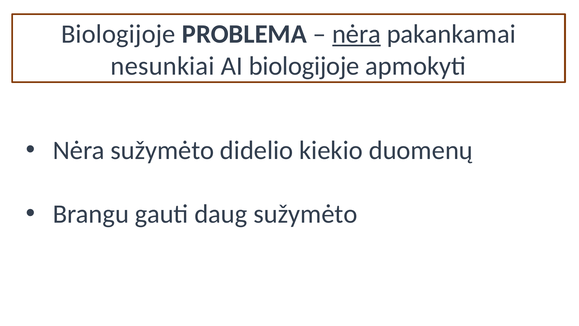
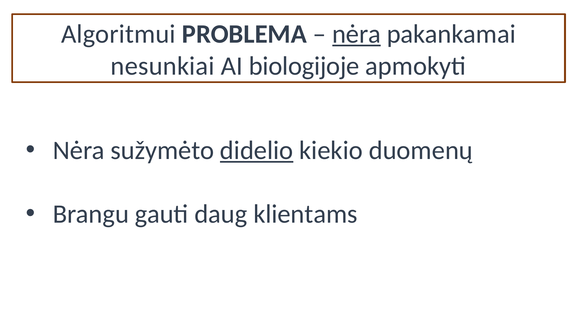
Biologijoje: Biologijoje -> Algoritmui (118, 34)
didelio underline: none -> present (257, 150)
daug sužymėto: sužymėto -> klientams (305, 214)
